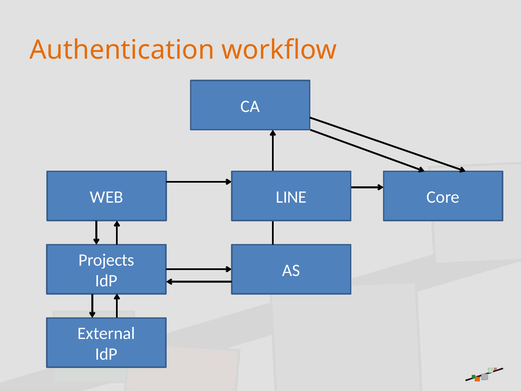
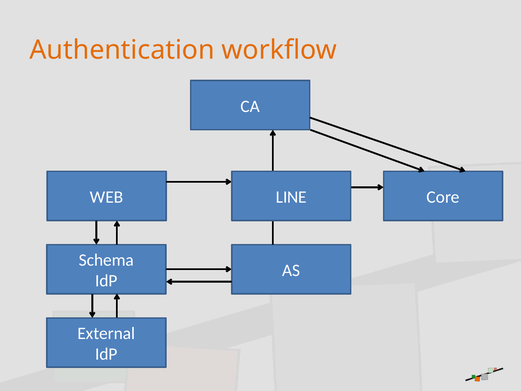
Projects: Projects -> Schema (106, 260)
